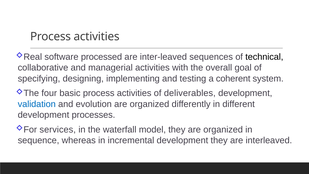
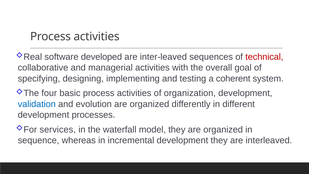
processed: processed -> developed (101, 57)
technical colour: black -> red (264, 57)
deliverables: deliverables -> organization (190, 93)
